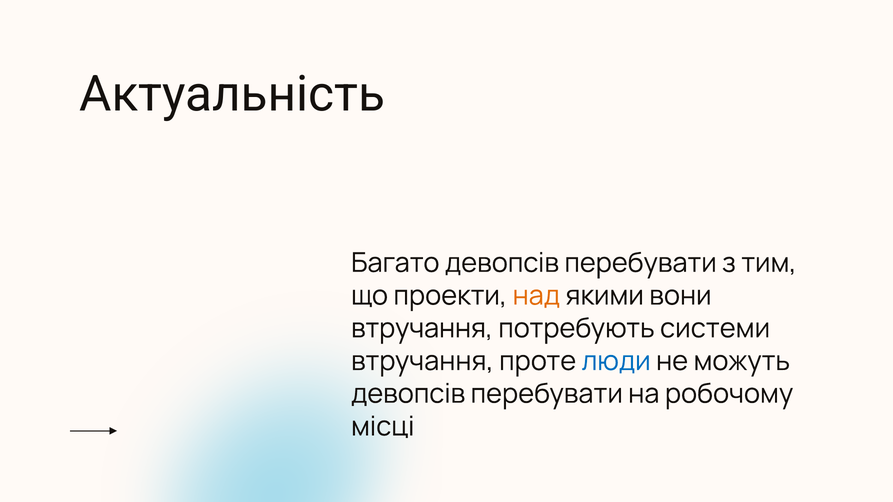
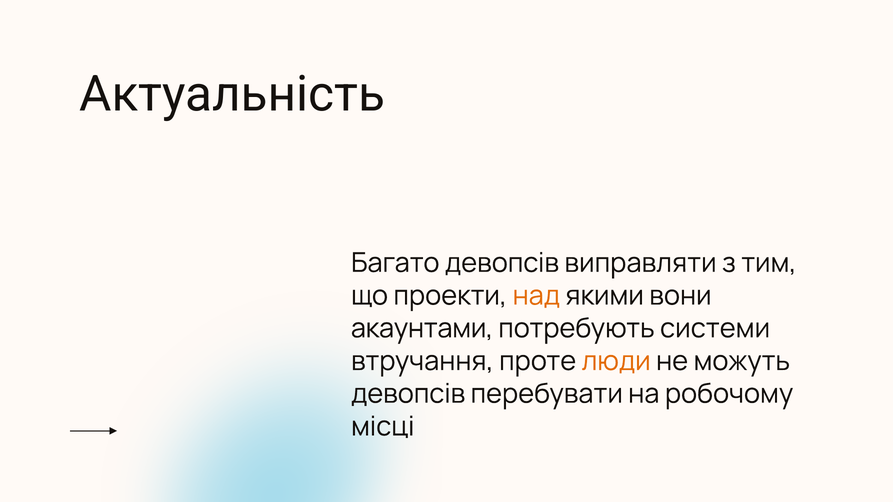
Багато девопсів перебувати: перебувати -> виправляти (641, 263)
втручання: втручання -> акаунтами (422, 329)
люди colour: blue -> orange (616, 361)
